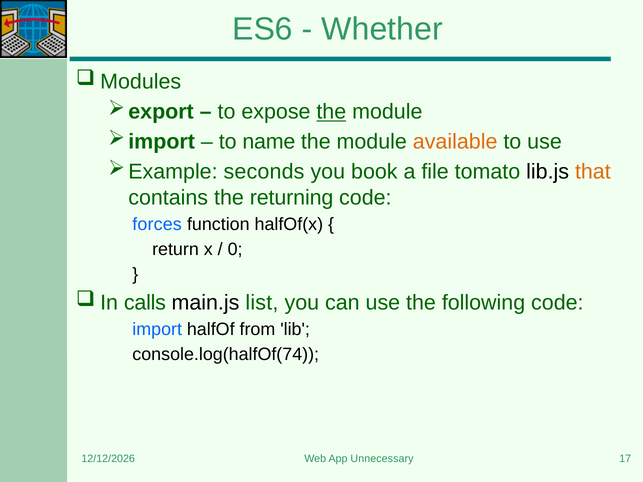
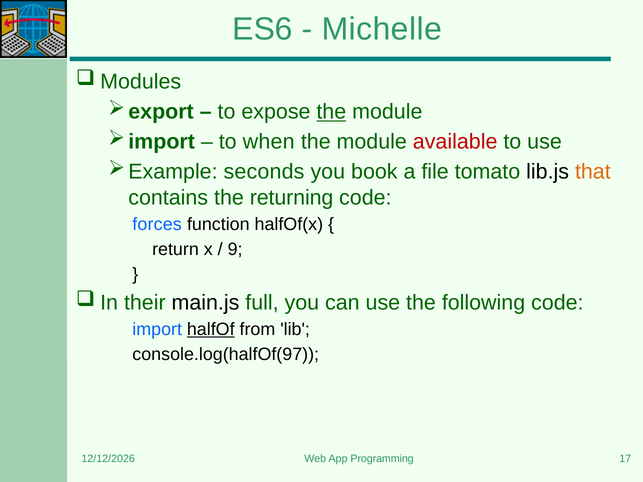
Whether: Whether -> Michelle (382, 29)
name: name -> when (269, 142)
available colour: orange -> red (455, 142)
0: 0 -> 9 (235, 250)
calls: calls -> their (145, 303)
list: list -> full (262, 303)
halfOf underline: none -> present (211, 330)
console.log(halfOf(74: console.log(halfOf(74 -> console.log(halfOf(97 (226, 355)
Unnecessary: Unnecessary -> Programming (382, 459)
